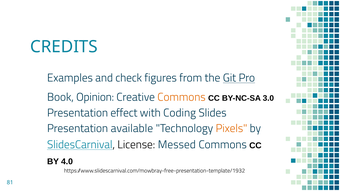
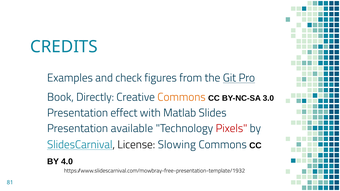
Opinion: Opinion -> Directly (95, 97)
Coding: Coding -> Matlab (180, 113)
Pixels colour: orange -> red (231, 129)
Messed: Messed -> Slowing (177, 145)
